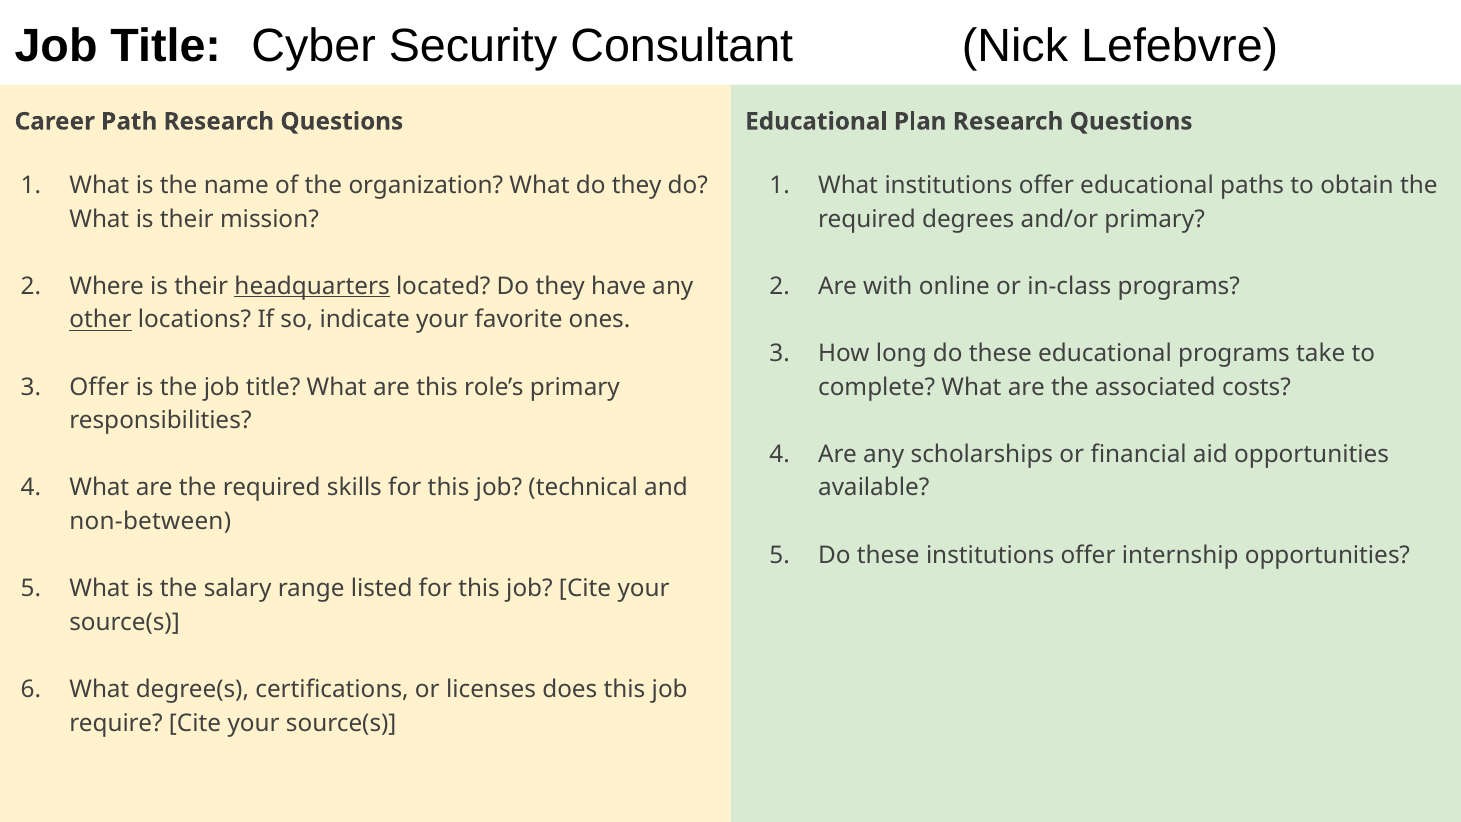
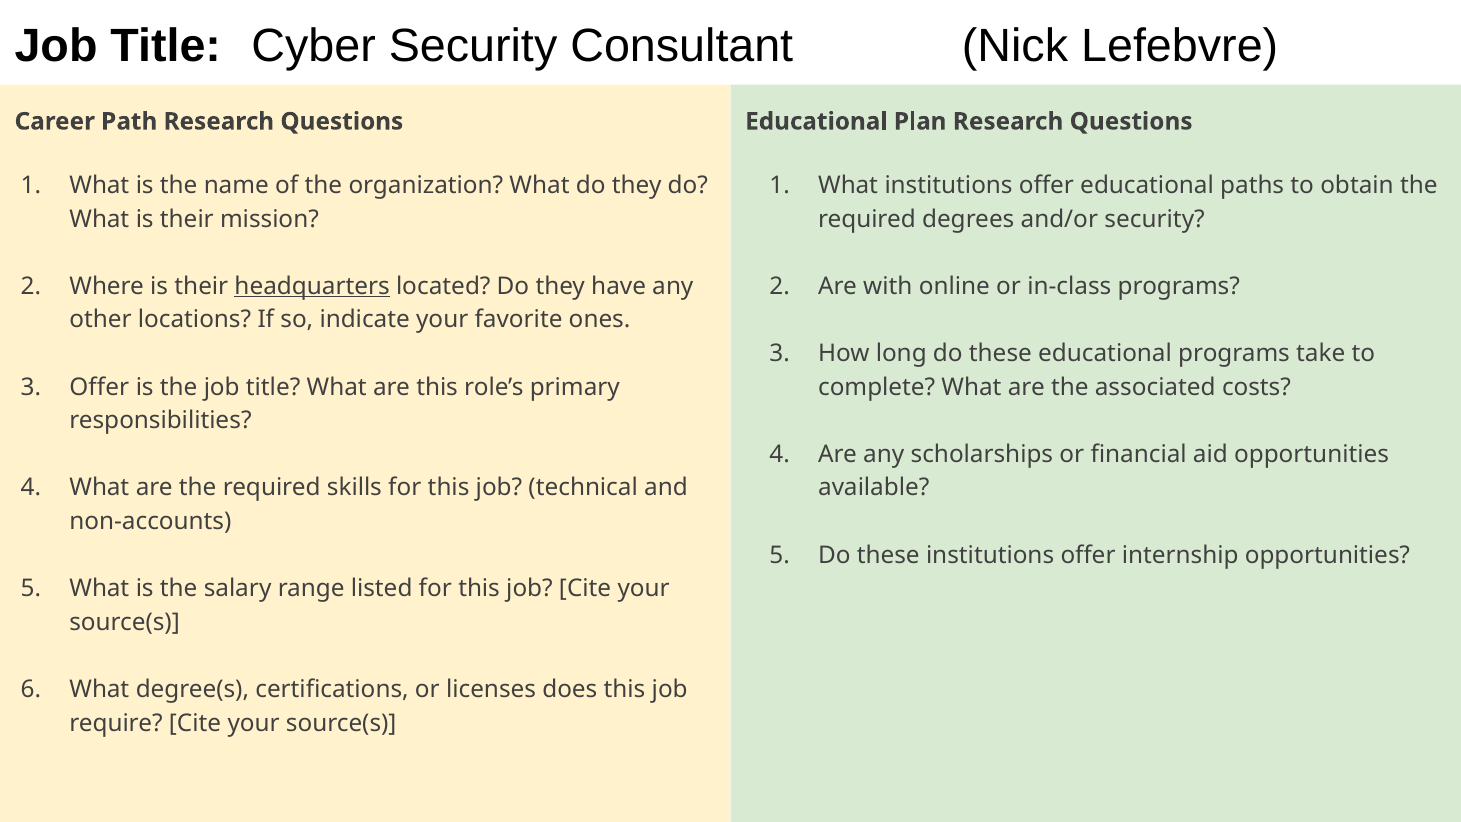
and/or primary: primary -> security (1155, 219)
other underline: present -> none (100, 320)
non-between: non-between -> non-accounts (150, 521)
